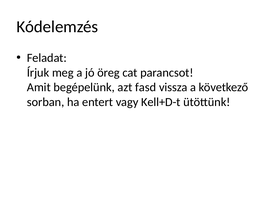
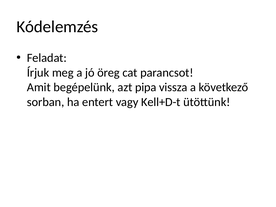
fasd: fasd -> pipa (146, 87)
